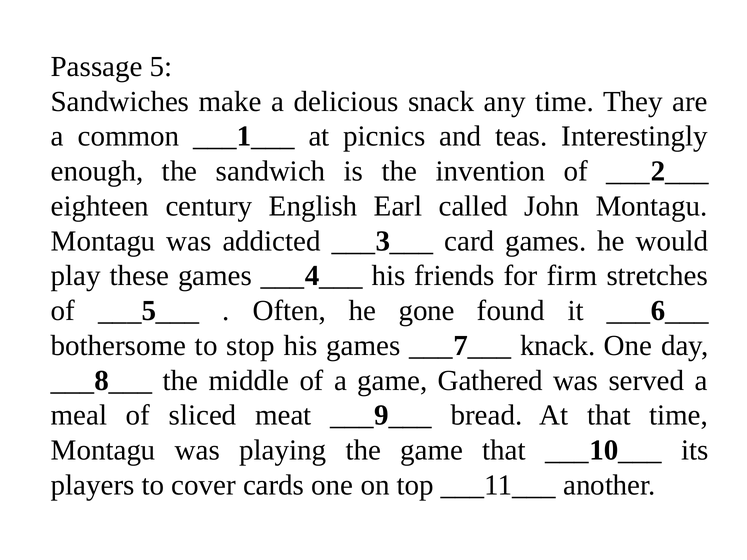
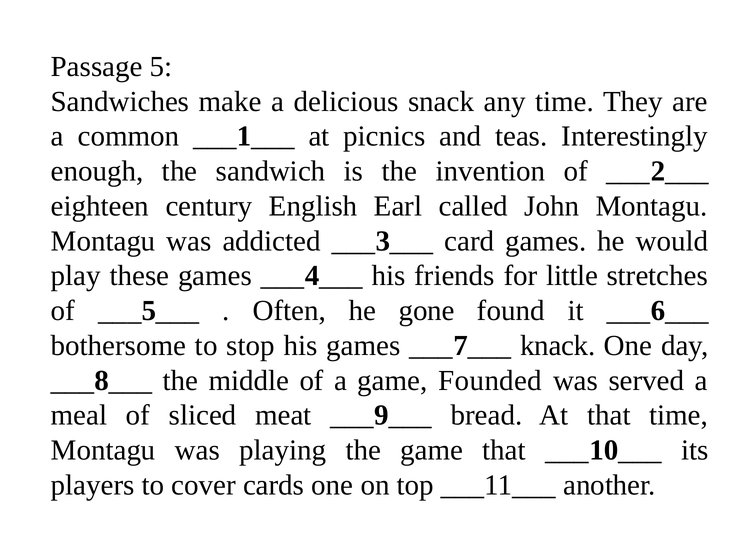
firm: firm -> little (572, 276)
Gathered: Gathered -> Founded (490, 381)
